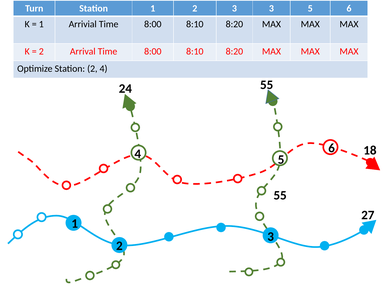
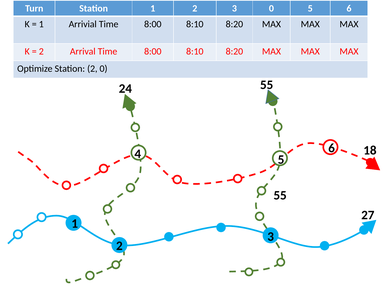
3 3: 3 -> 0 (271, 8)
2 4: 4 -> 0 (104, 69)
